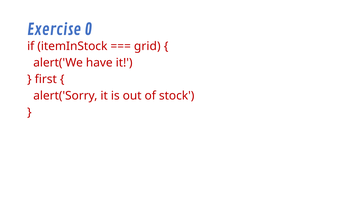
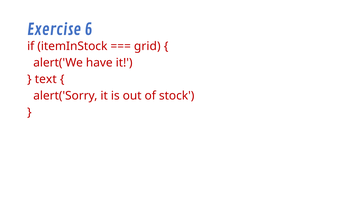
0: 0 -> 6 (89, 30)
first: first -> text (46, 79)
